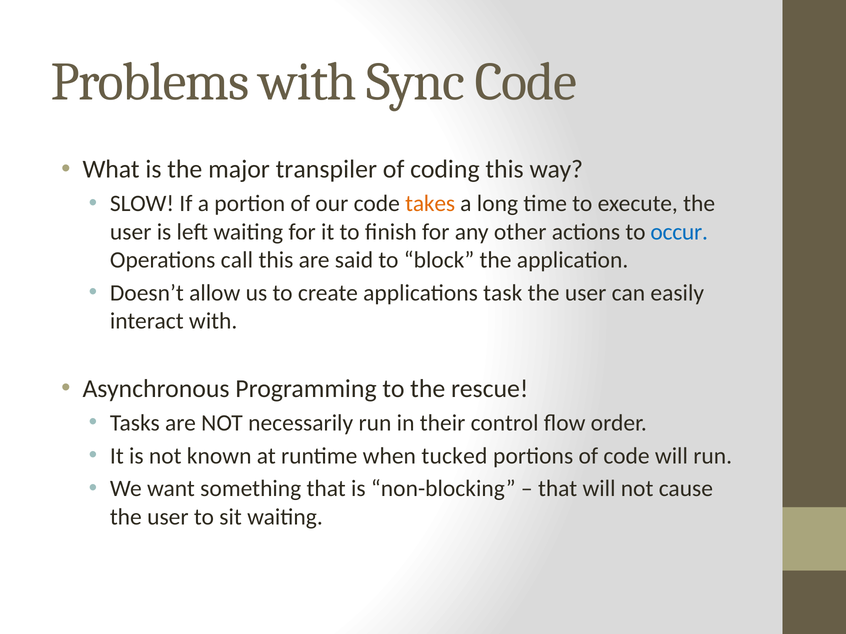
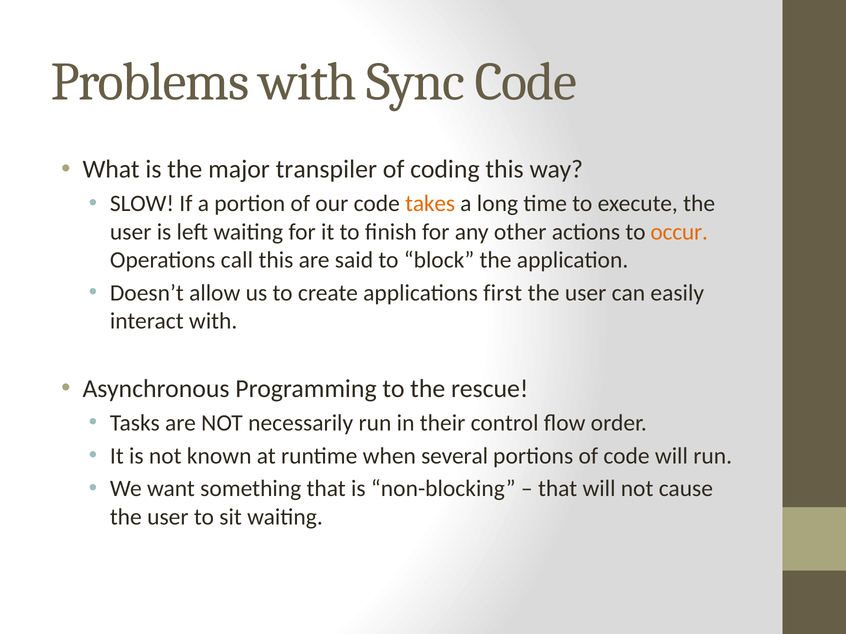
occur colour: blue -> orange (679, 232)
task: task -> first (503, 293)
tucked: tucked -> several (455, 456)
